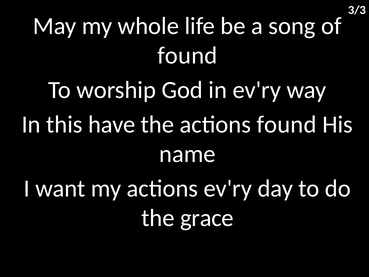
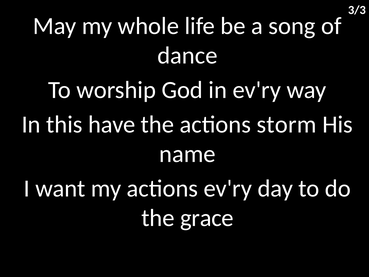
found: found -> dance (187, 55)
actions found: found -> storm (286, 124)
